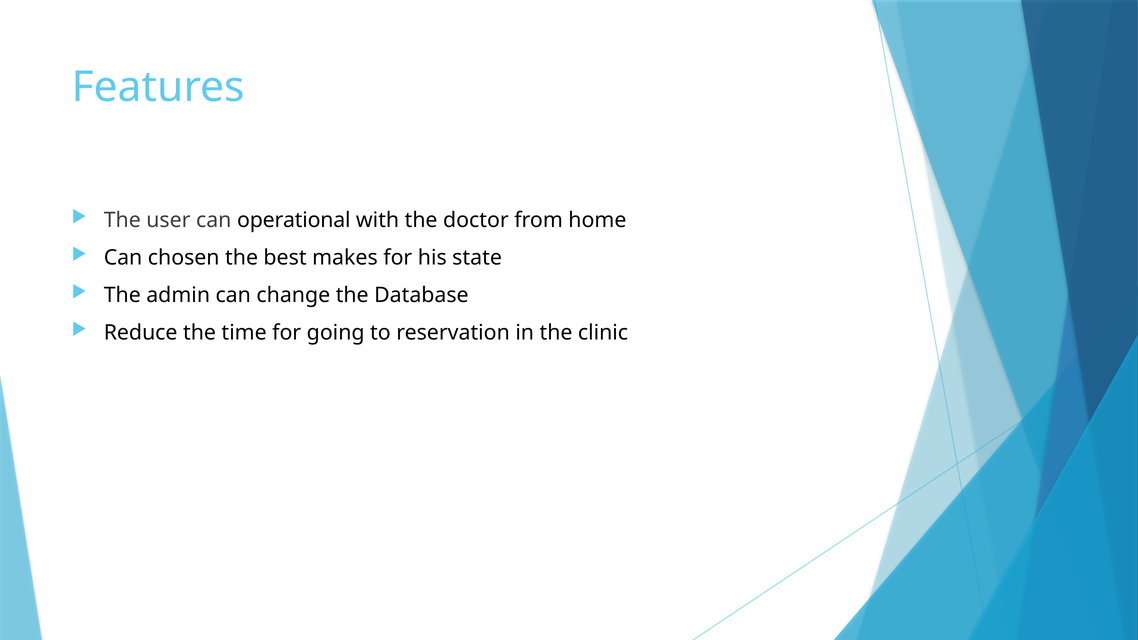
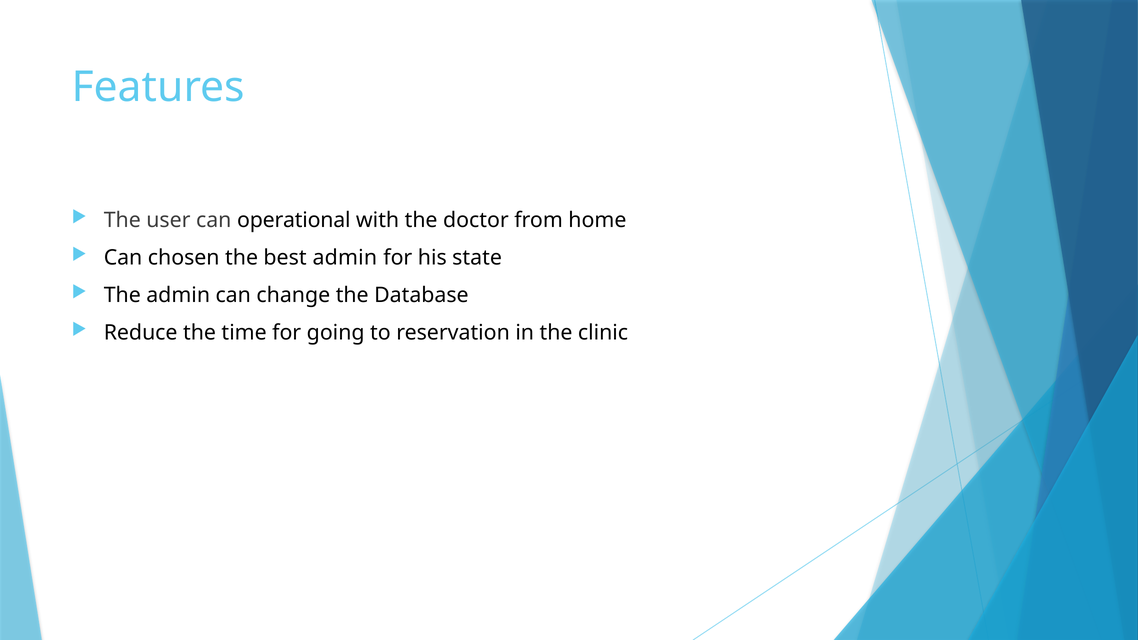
best makes: makes -> admin (345, 258)
